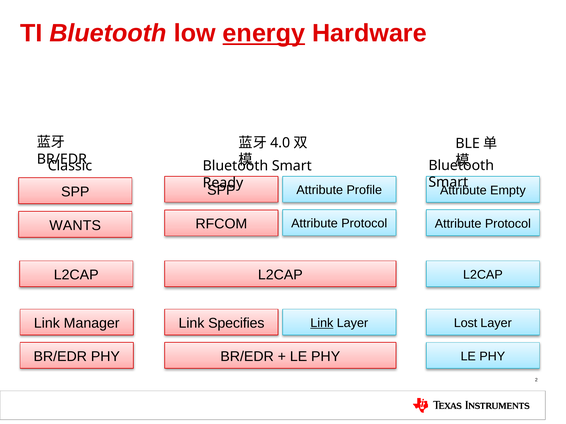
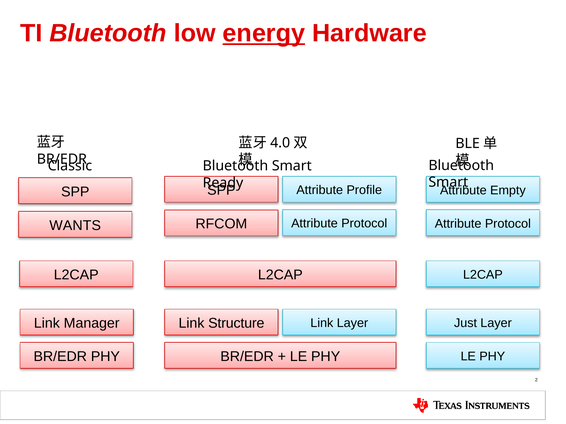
Specifies: Specifies -> Structure (236, 323)
Link underline: present -> none (322, 323)
Lost: Lost -> Just (466, 323)
